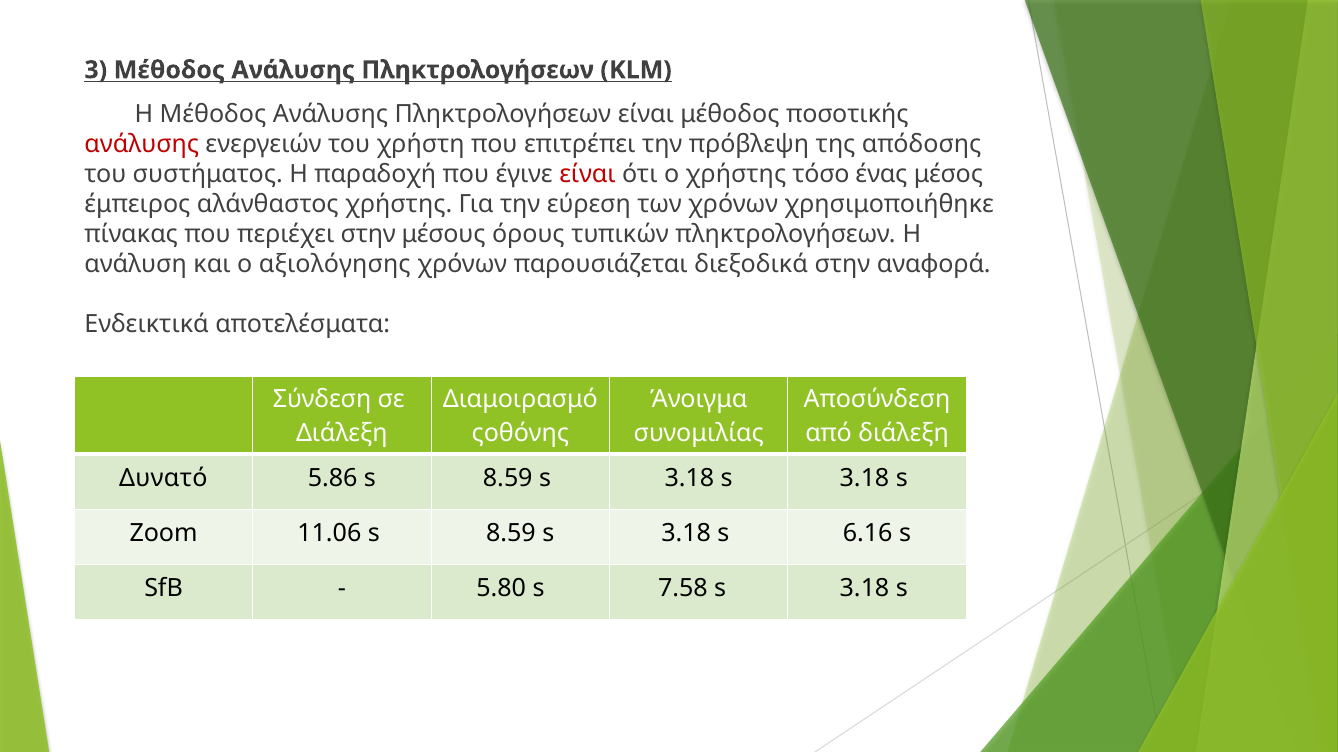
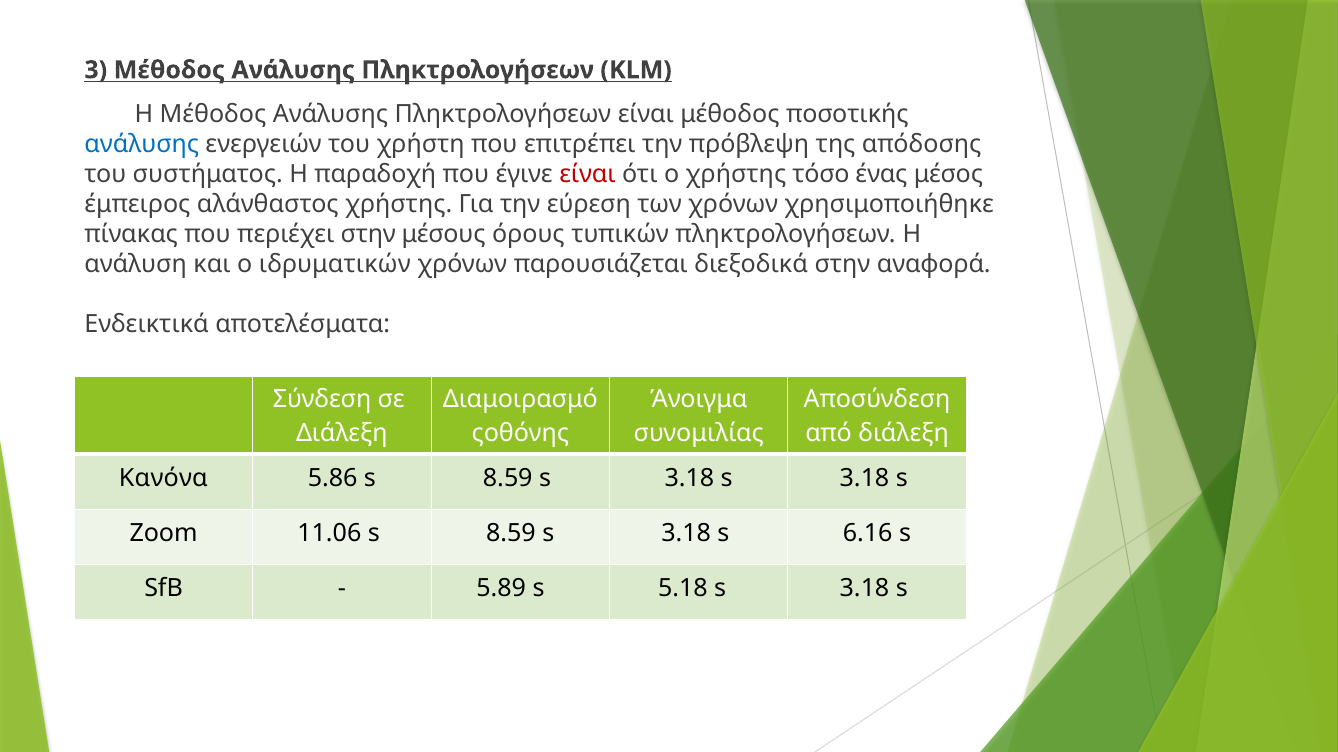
ανάλυσης colour: red -> blue (142, 144)
αξιολόγησης: αξιολόγησης -> ιδρυματικών (335, 265)
Δυνατό: Δυνατό -> Κανόνα (163, 478)
5.80: 5.80 -> 5.89 (501, 589)
7.58: 7.58 -> 5.18 (683, 589)
